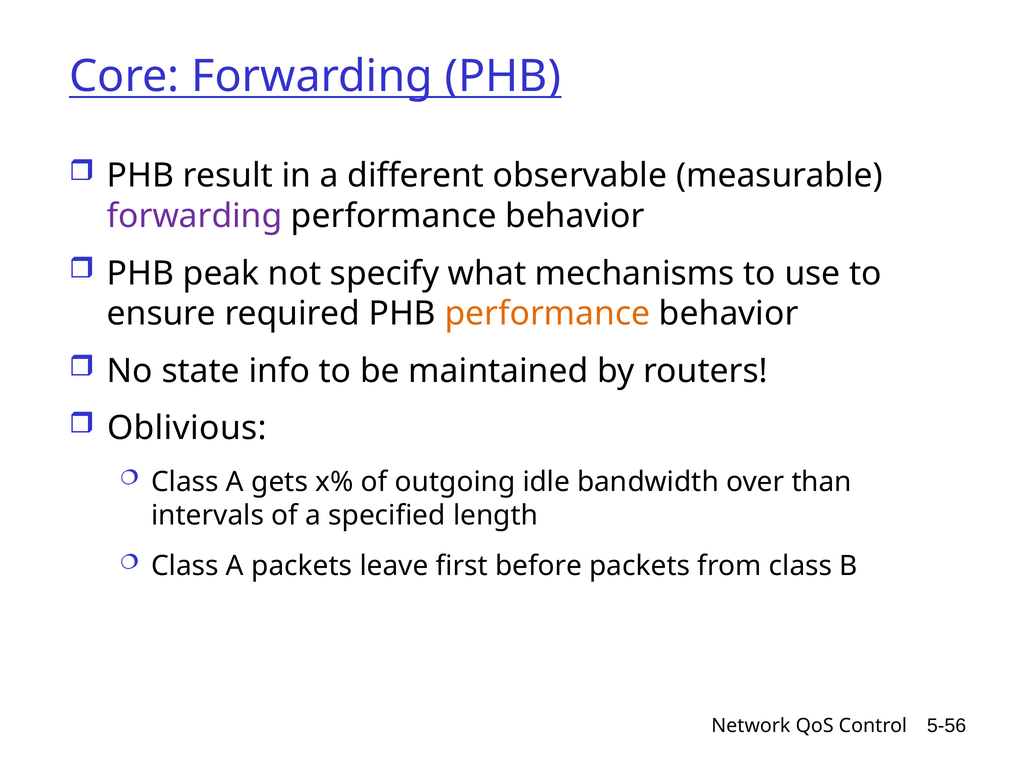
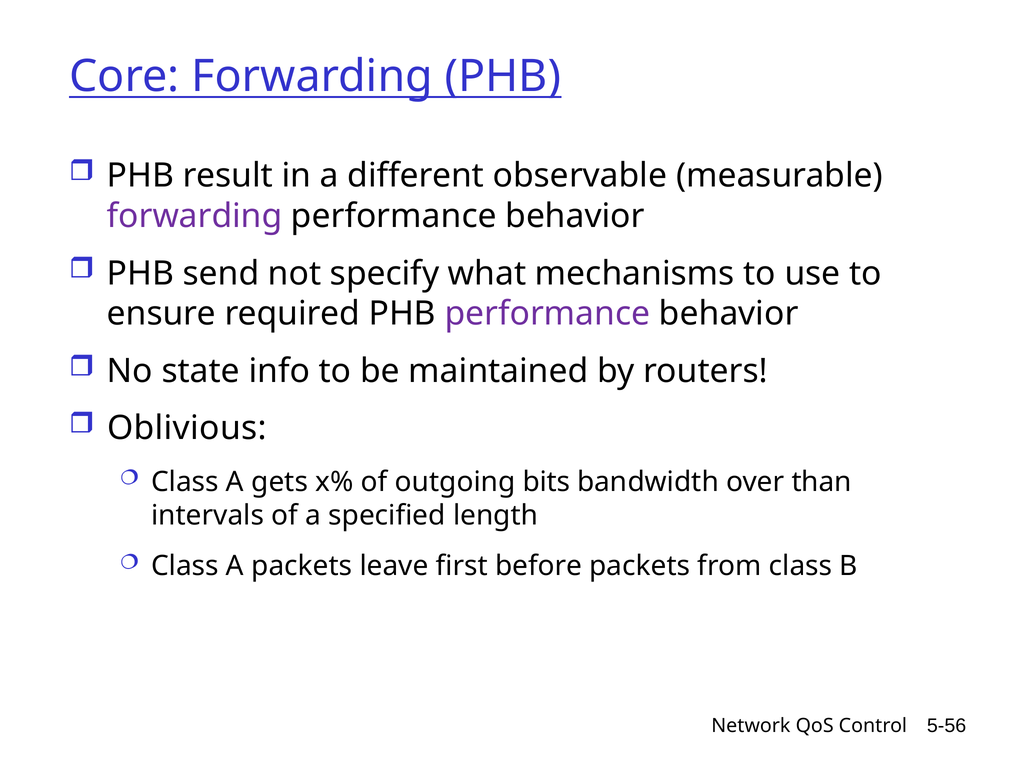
peak: peak -> send (221, 273)
performance colour: orange -> purple (547, 314)
idle: idle -> bits (546, 482)
